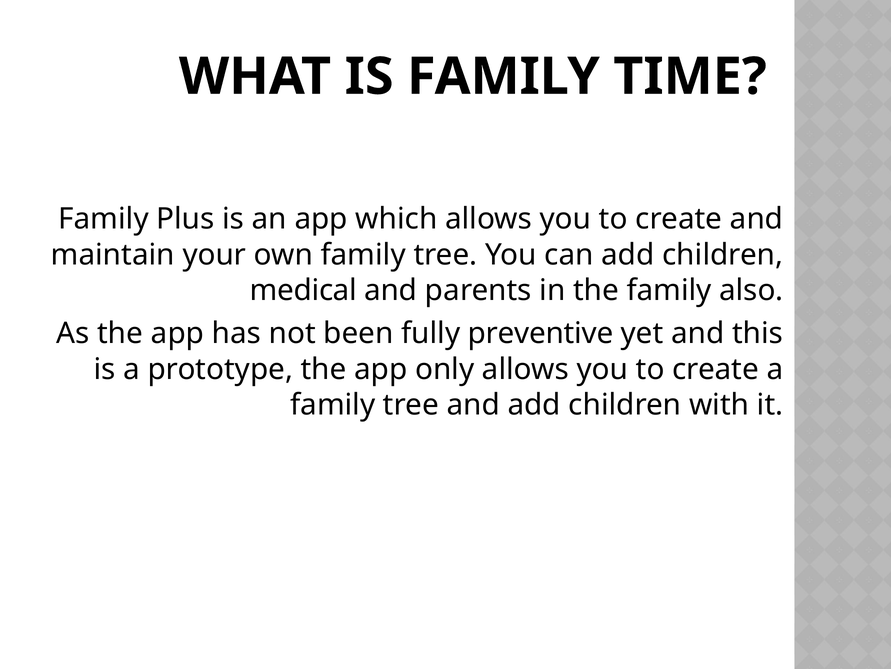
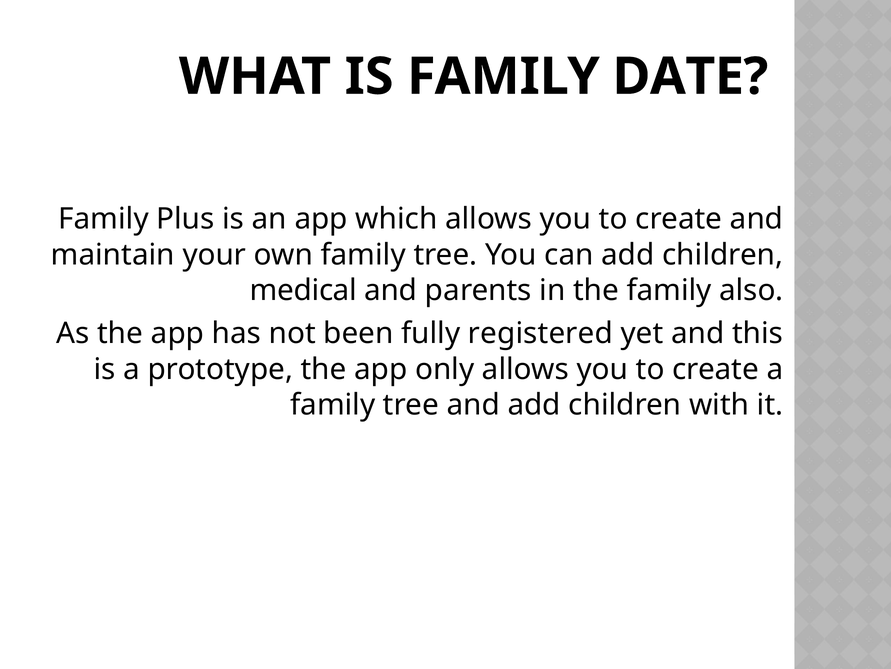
TIME: TIME -> DATE (690, 77)
preventive: preventive -> registered (540, 333)
